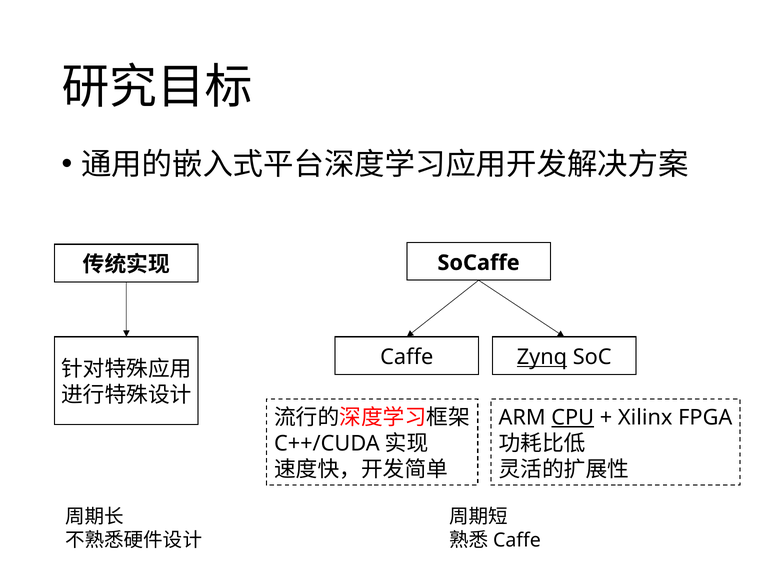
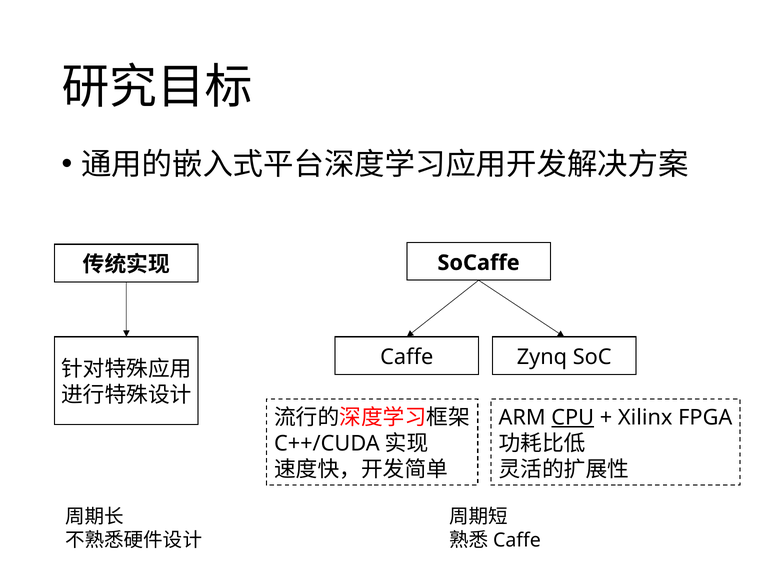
Zynq underline: present -> none (542, 358)
